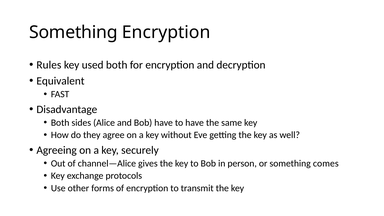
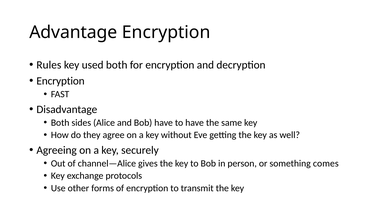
Something: Something -> Advantage (73, 32)
Equivalent: Equivalent -> Encryption (61, 81)
